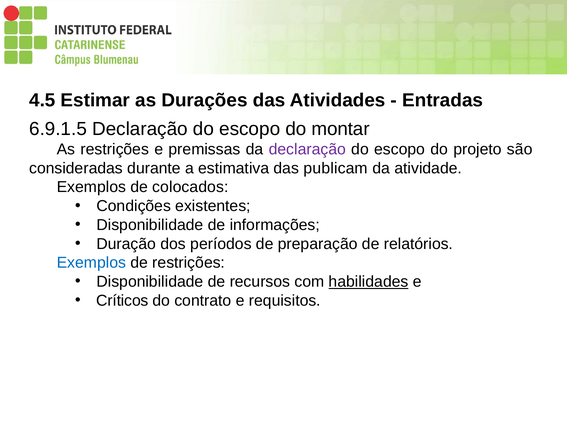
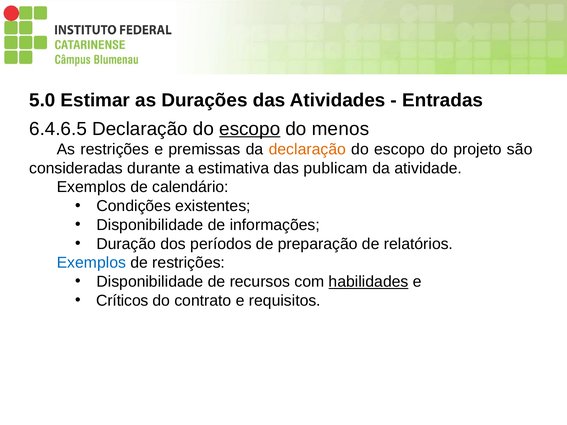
4.5: 4.5 -> 5.0 (42, 100)
6.9.1.5: 6.9.1.5 -> 6.4.6.5 (58, 129)
escopo underline: none -> present (250, 129)
montar: montar -> menos (340, 129)
declaração colour: purple -> orange (307, 149)
colocados: colocados -> calendário (190, 187)
